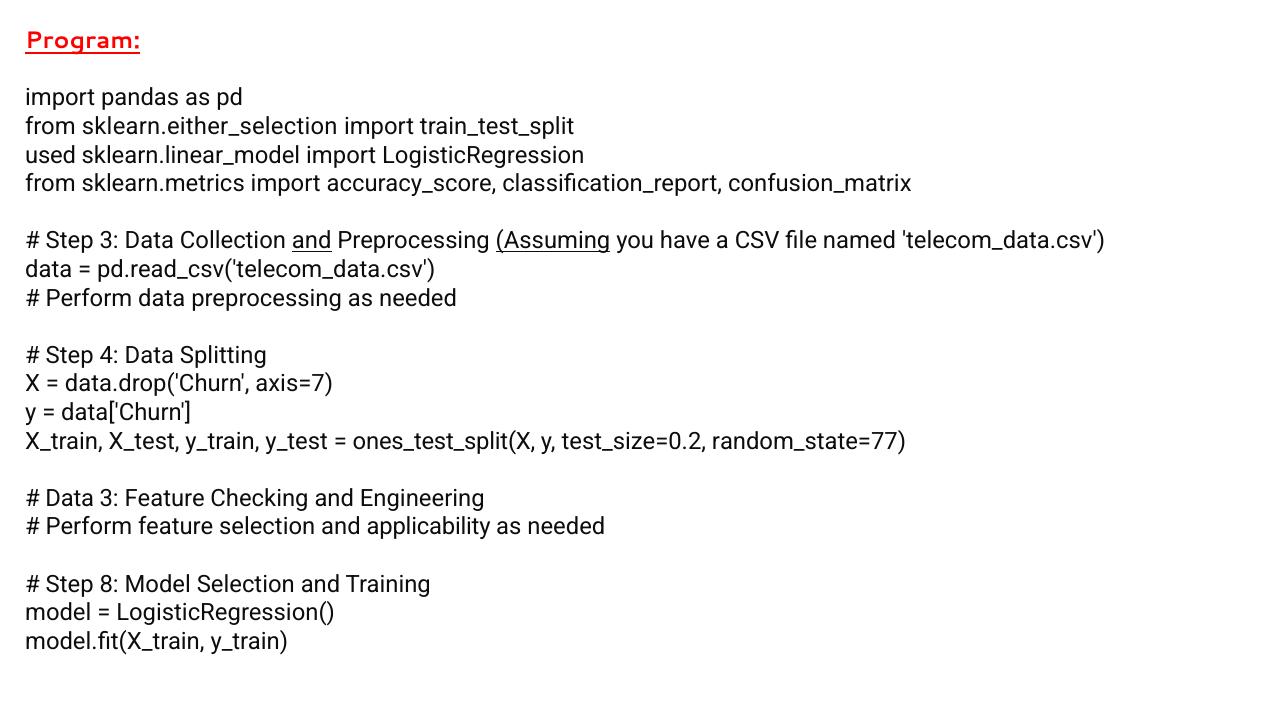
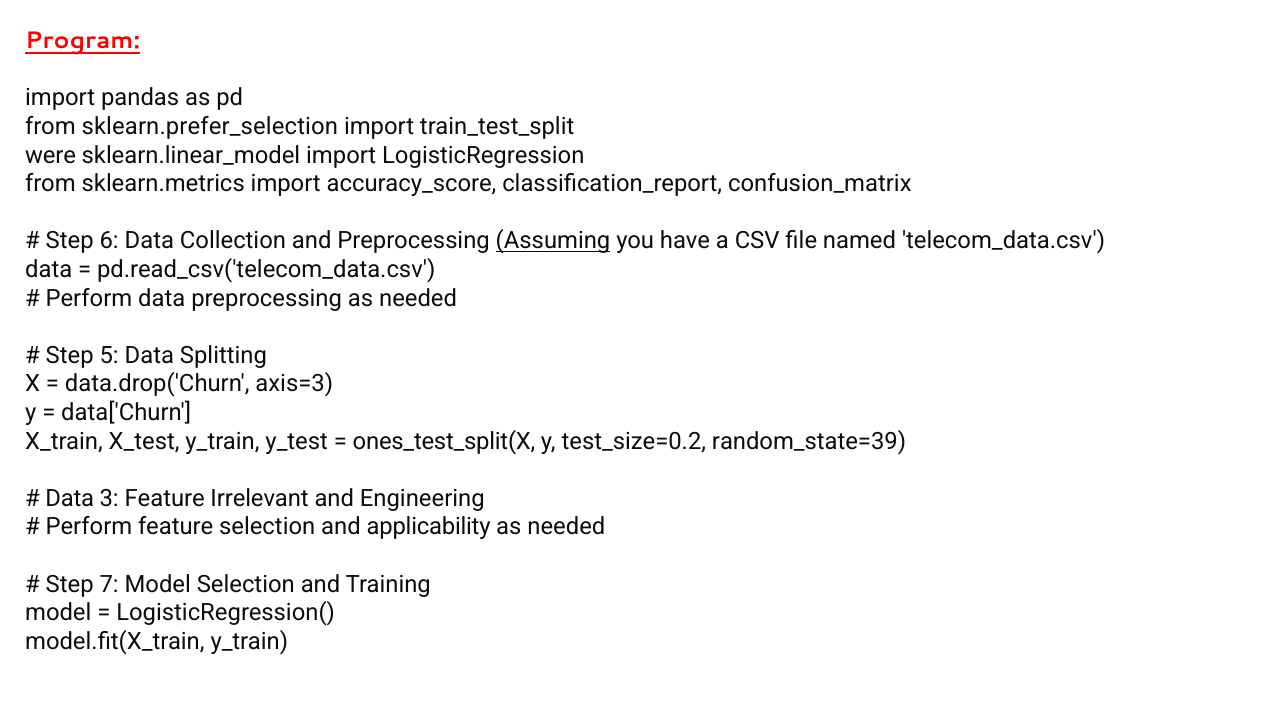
sklearn.either_selection: sklearn.either_selection -> sklearn.prefer_selection (210, 127)
used: used -> were (51, 155)
Step 3: 3 -> 6 (109, 241)
and underline: present -> none (312, 241)
4: 4 -> 5 (109, 356)
axis=7: axis=7 -> axis=3 (294, 384)
random_state=77: random_state=77 -> random_state=39 (809, 442)
Checking: Checking -> Irrelevant (260, 499)
8: 8 -> 7 (109, 585)
